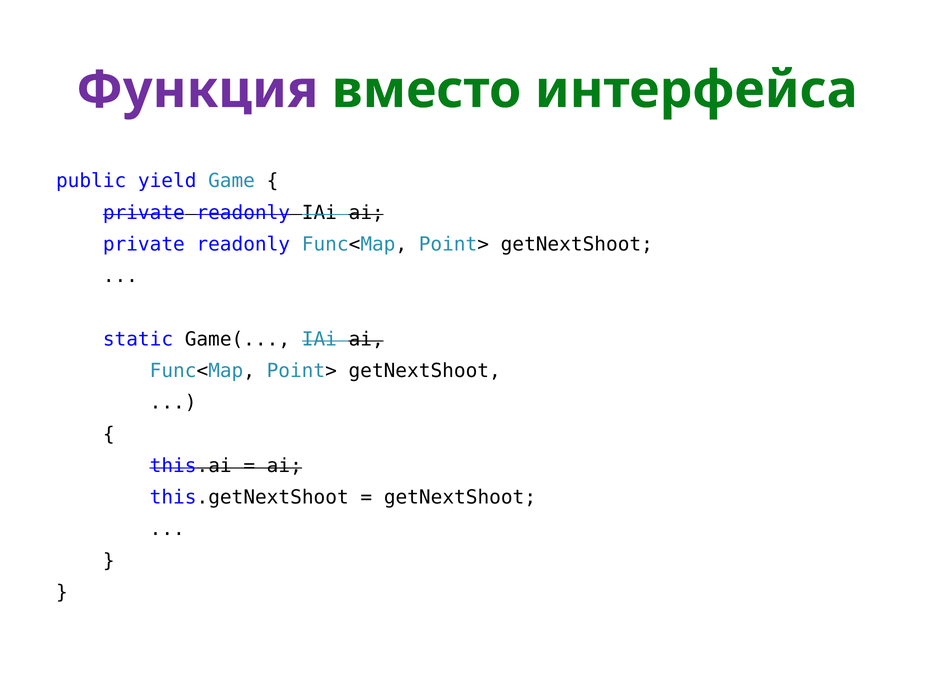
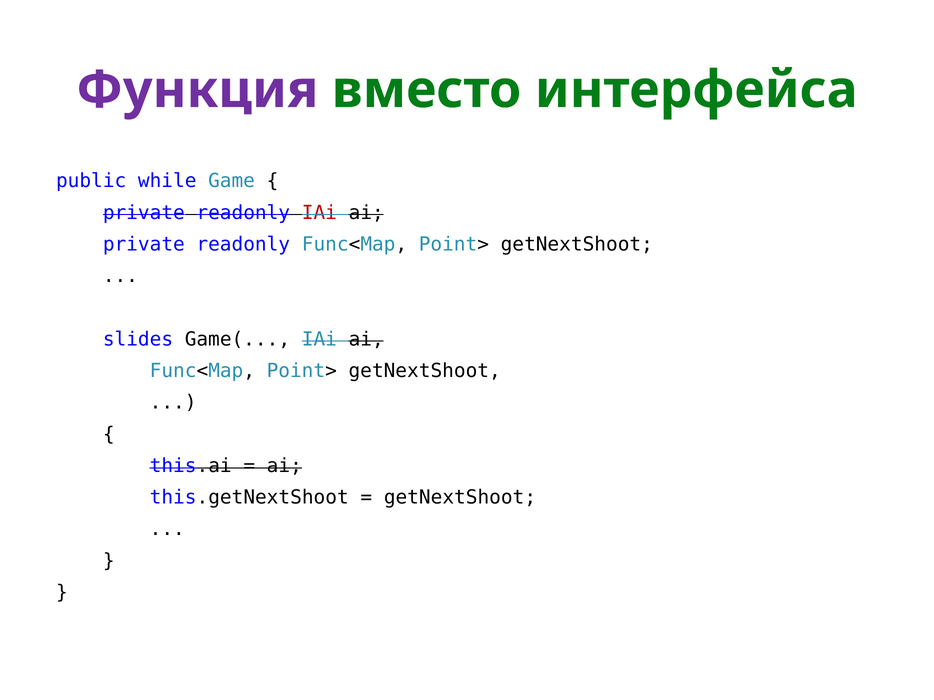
yield: yield -> while (167, 181)
IAi colour: black -> red (319, 213)
static: static -> slides (138, 339)
